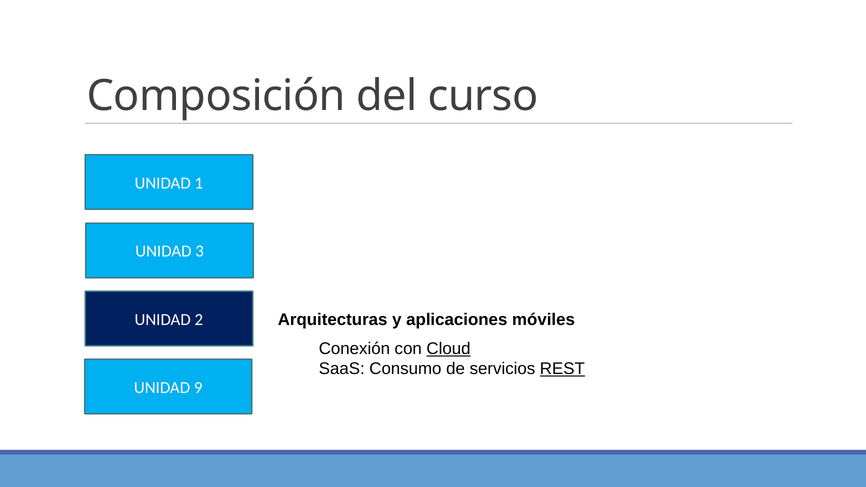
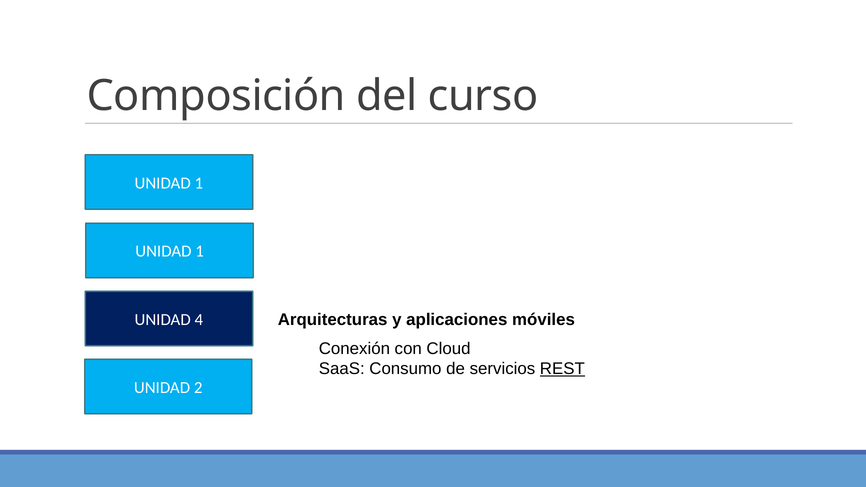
3: 3 -> 1 (200, 252)
2: 2 -> 4 (199, 320)
Cloud underline: present -> none (449, 349)
9: 9 -> 2 (198, 388)
